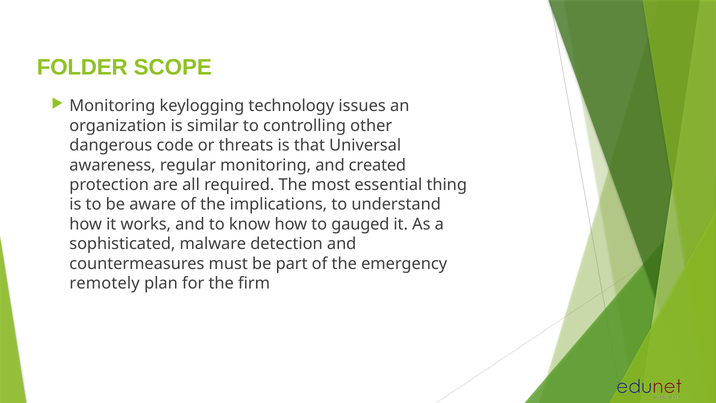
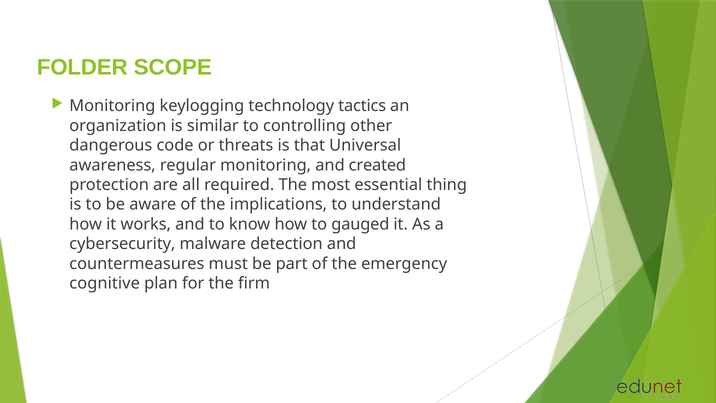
issues: issues -> tactics (362, 106)
sophisticated: sophisticated -> cybersecurity (122, 244)
remotely: remotely -> cognitive (105, 283)
